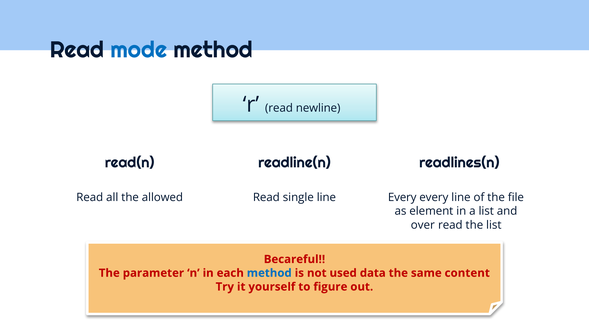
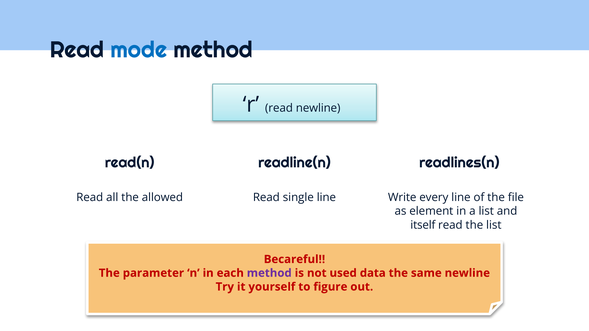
Every: Every -> Write (402, 198)
over: over -> itself (423, 225)
method colour: blue -> purple (269, 273)
same content: content -> newline (467, 273)
